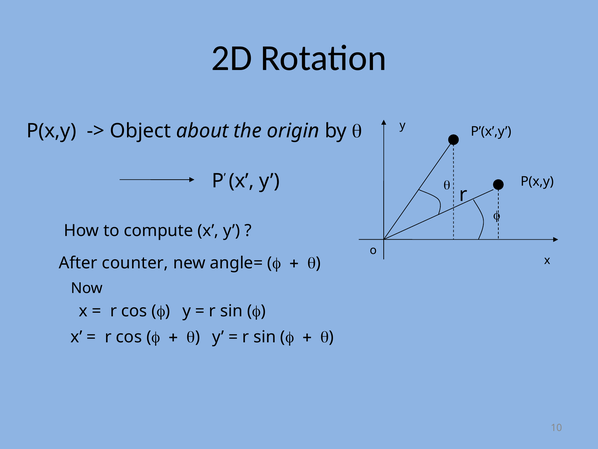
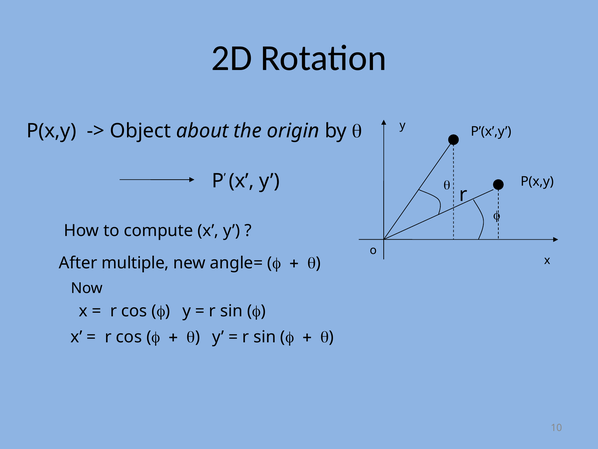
counter: counter -> multiple (135, 263)
